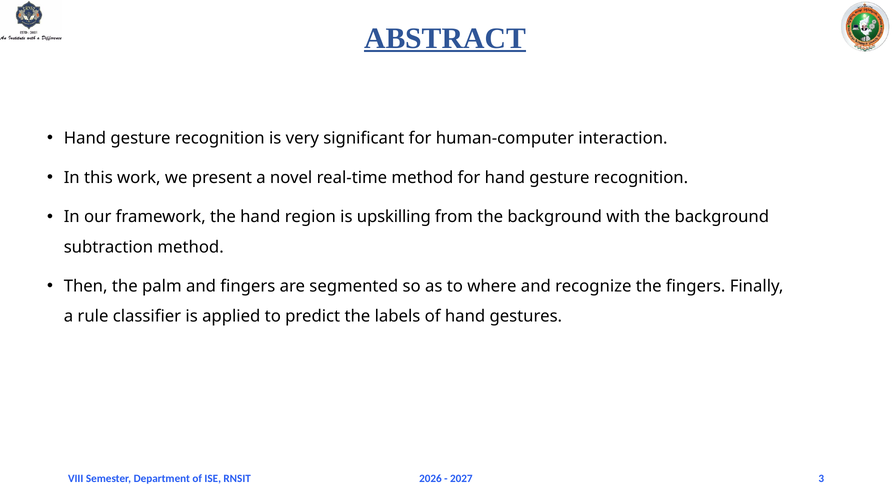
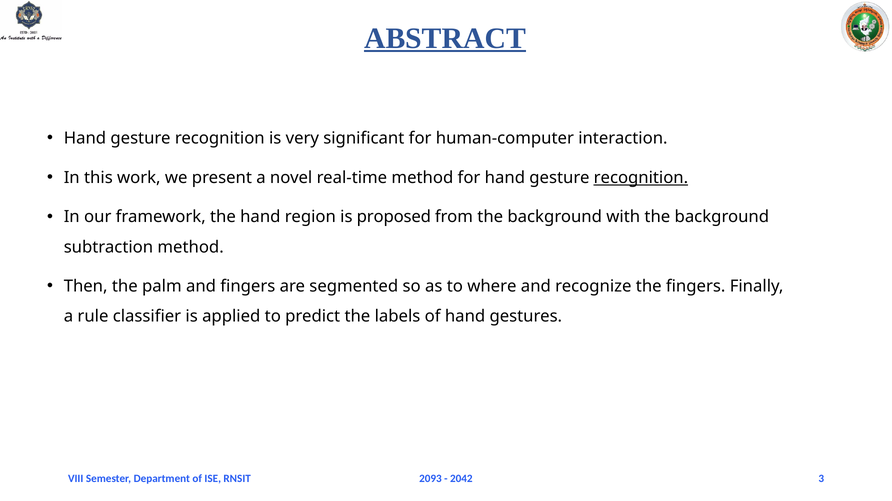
recognition underline: none -> present (641, 178)
upskilling: upskilling -> proposed (394, 217)
2026: 2026 -> 2093 (430, 479)
2027: 2027 -> 2042 (461, 479)
